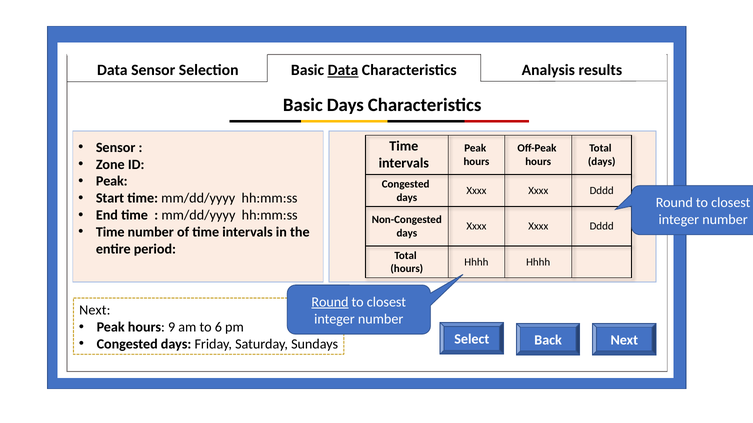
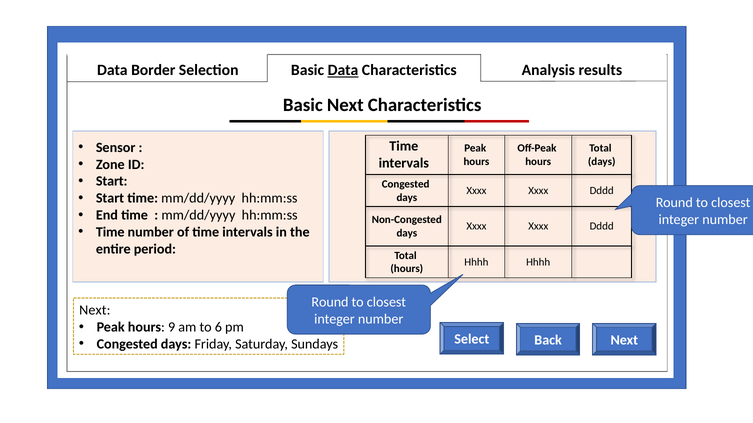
Data Sensor: Sensor -> Border (153, 70)
Basic Days: Days -> Next (345, 105)
Peak: Peak -> Start (112, 182)
Round underline: present -> none (330, 302)
